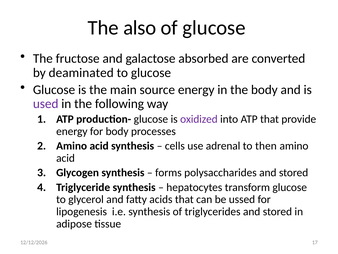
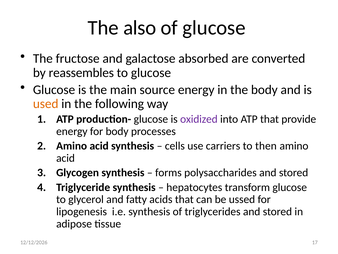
deaminated: deaminated -> reassembles (81, 73)
used colour: purple -> orange (46, 104)
adrenal: adrenal -> carriers (223, 146)
